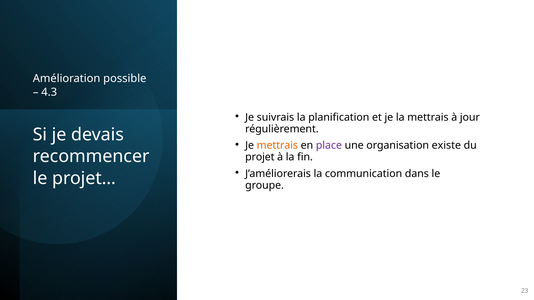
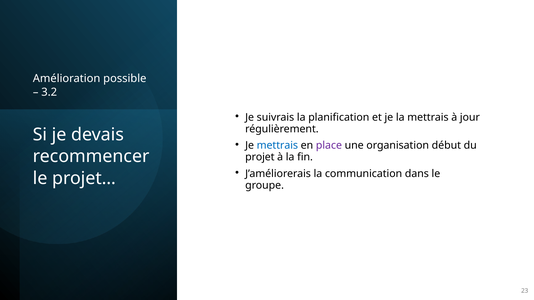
4.3: 4.3 -> 3.2 (49, 92)
mettrais colour: orange -> blue (277, 146)
existe: existe -> début (446, 146)
